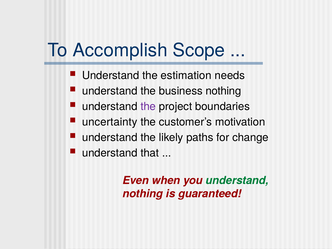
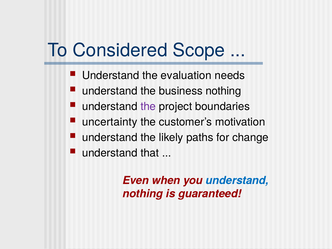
Accomplish: Accomplish -> Considered (120, 50)
estimation: estimation -> evaluation (186, 75)
understand colour: green -> blue (237, 181)
